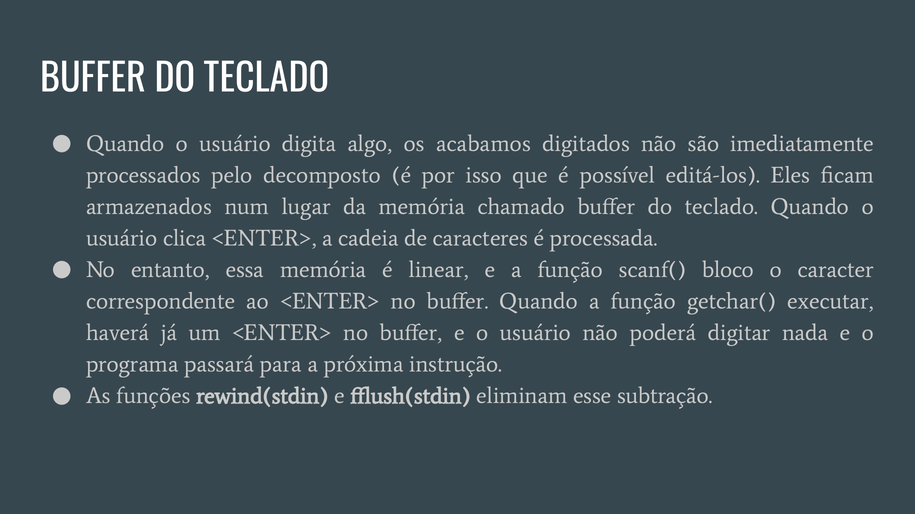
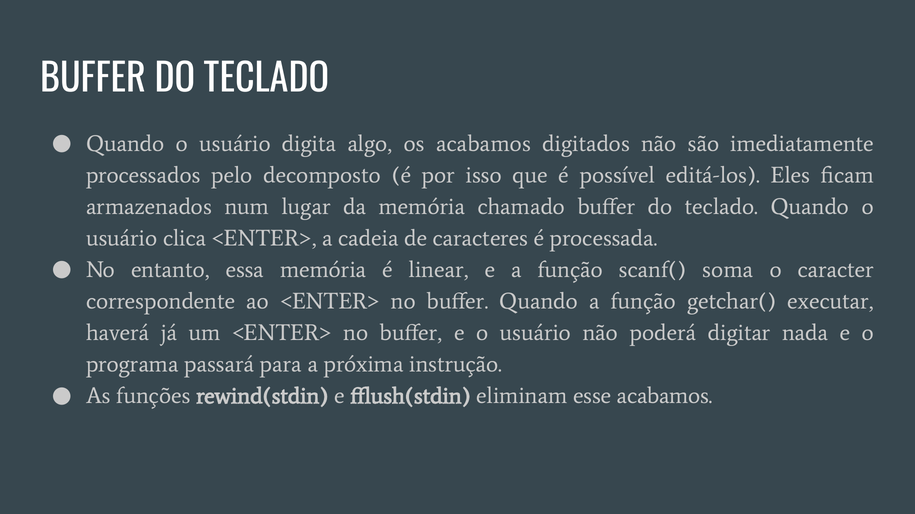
bloco: bloco -> soma (728, 270)
esse subtração: subtração -> acabamos (665, 396)
